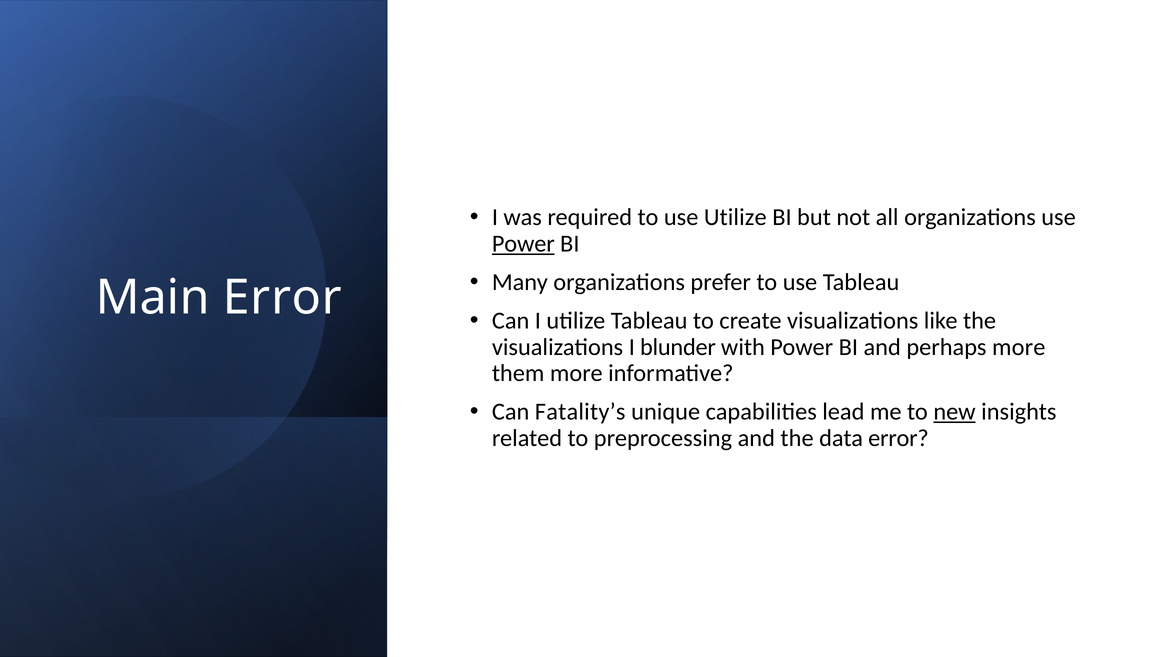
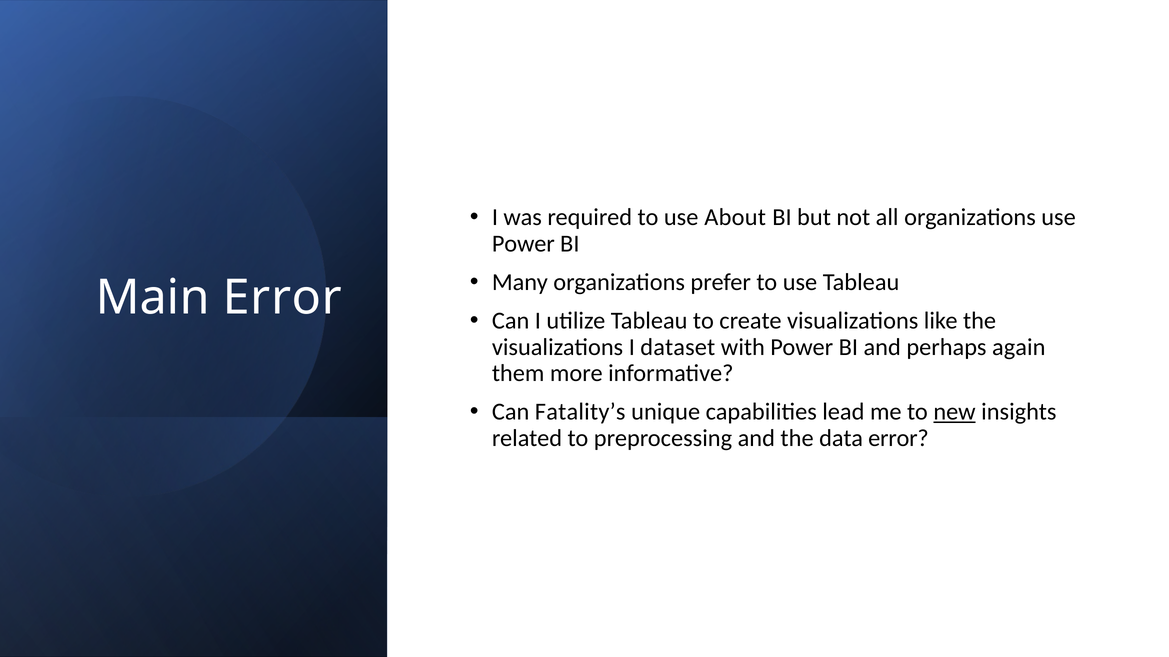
use Utilize: Utilize -> About (735, 218)
Power underline: present -> none (523, 244)
blunder: blunder -> dataset (678, 347)
perhaps more: more -> again (1019, 347)
